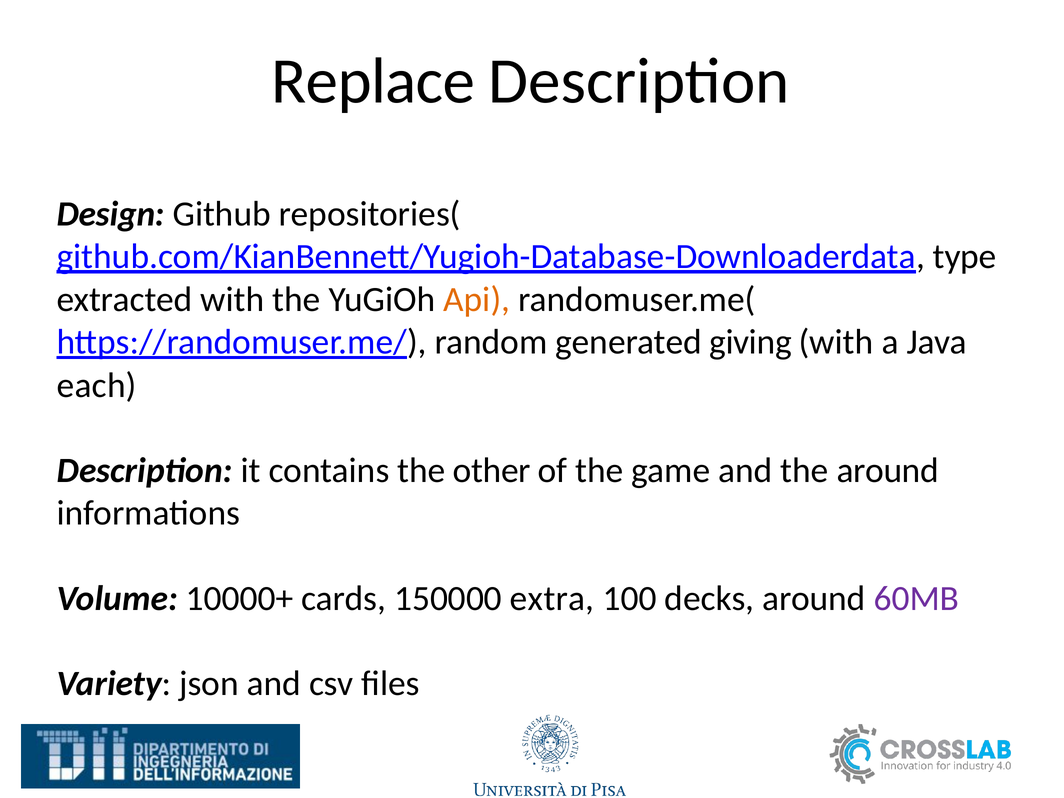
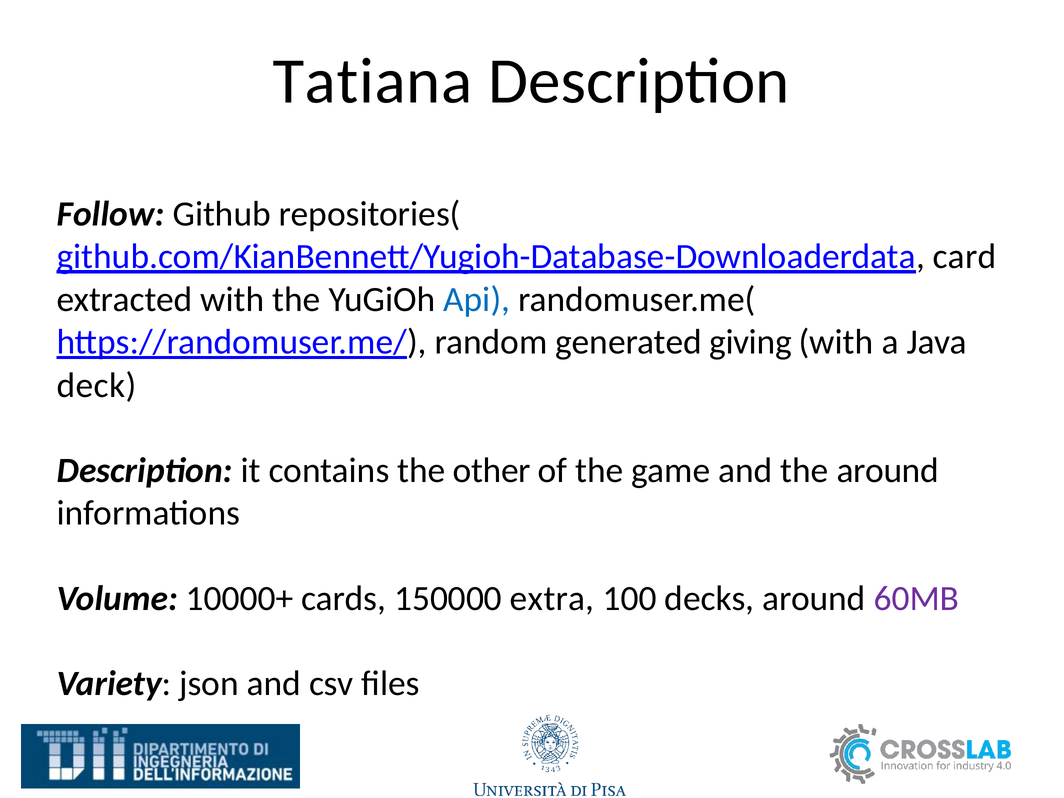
Replace: Replace -> Tatiana (372, 82)
Design: Design -> Follow (111, 214)
type: type -> card (965, 256)
Api colour: orange -> blue (477, 300)
each: each -> deck (97, 386)
